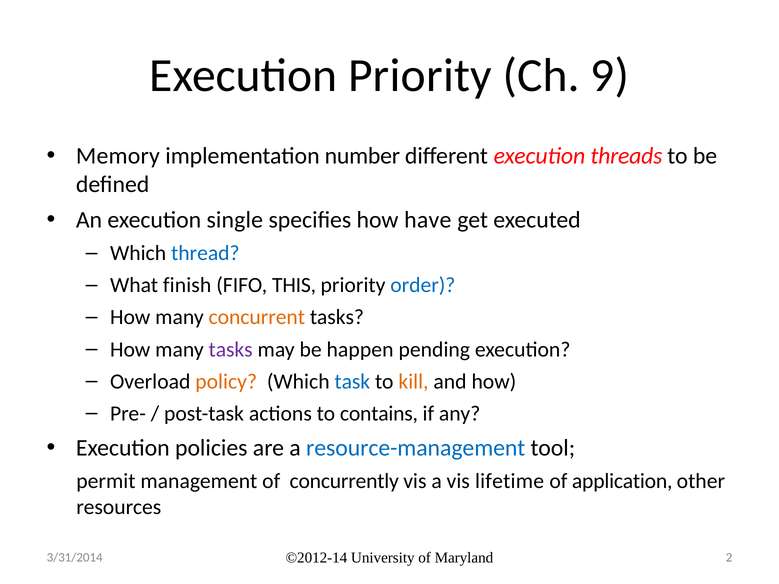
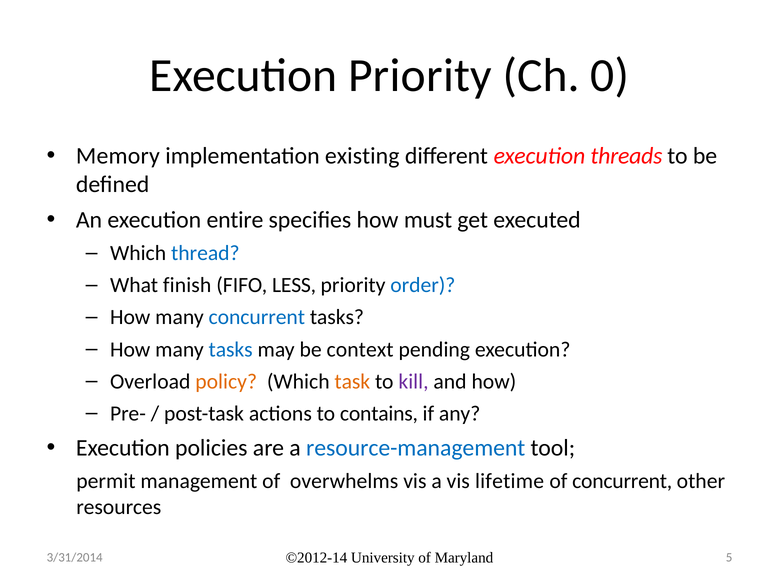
9: 9 -> 0 (610, 75)
number: number -> existing (362, 156)
single: single -> entire (235, 220)
have: have -> must (428, 220)
THIS: THIS -> LESS (294, 285)
concurrent colour: orange -> blue (257, 317)
tasks colour: purple -> blue (231, 350)
happen: happen -> context (360, 350)
task colour: blue -> orange (352, 382)
kill colour: orange -> purple (413, 382)
concurrently: concurrently -> overwhelms (344, 481)
of application: application -> concurrent (622, 481)
2: 2 -> 5 (729, 558)
